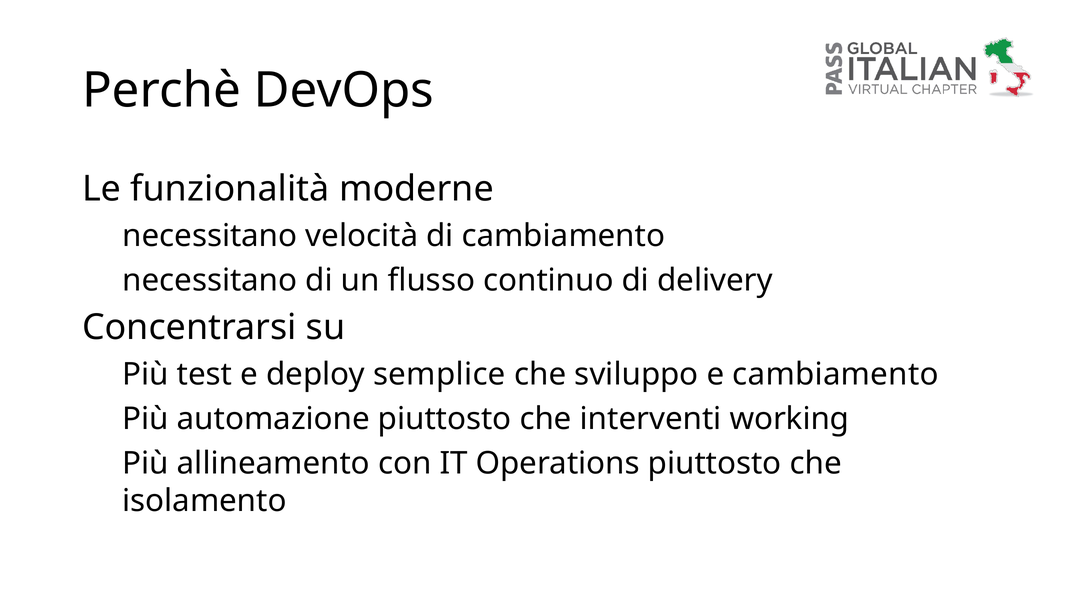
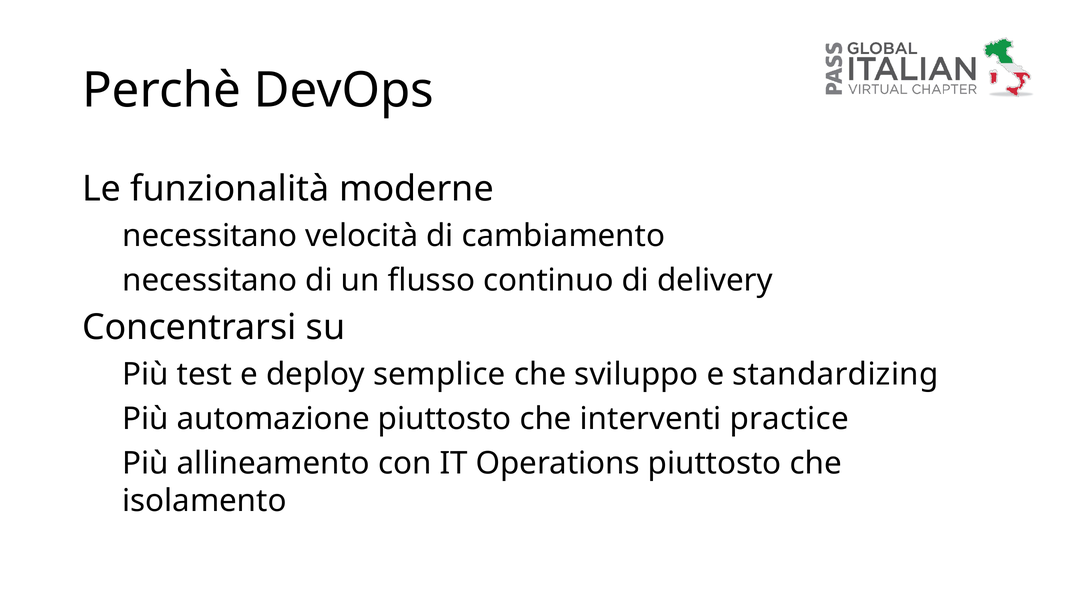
e cambiamento: cambiamento -> standardizing (835, 375)
working: working -> practice (789, 419)
